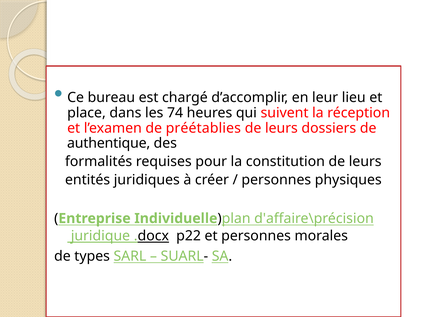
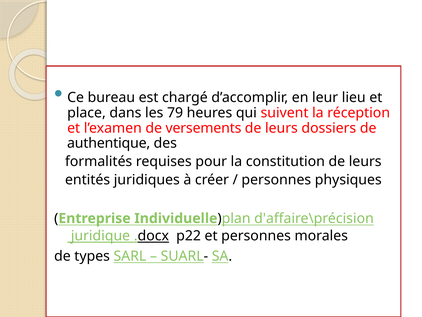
74: 74 -> 79 (175, 113)
préétablies: préétablies -> versements (203, 128)
